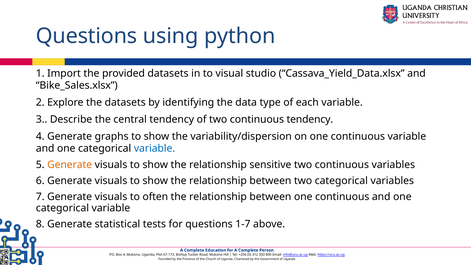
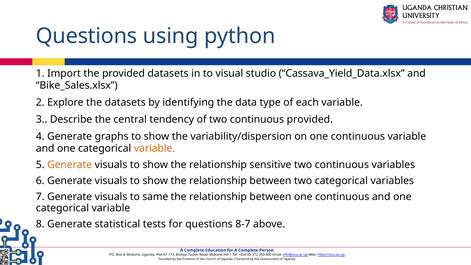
continuous tendency: tendency -> provided (310, 119)
variable colour: blue -> orange (154, 149)
often: often -> same (155, 197)
1-7: 1-7 -> 8-7 (243, 224)
